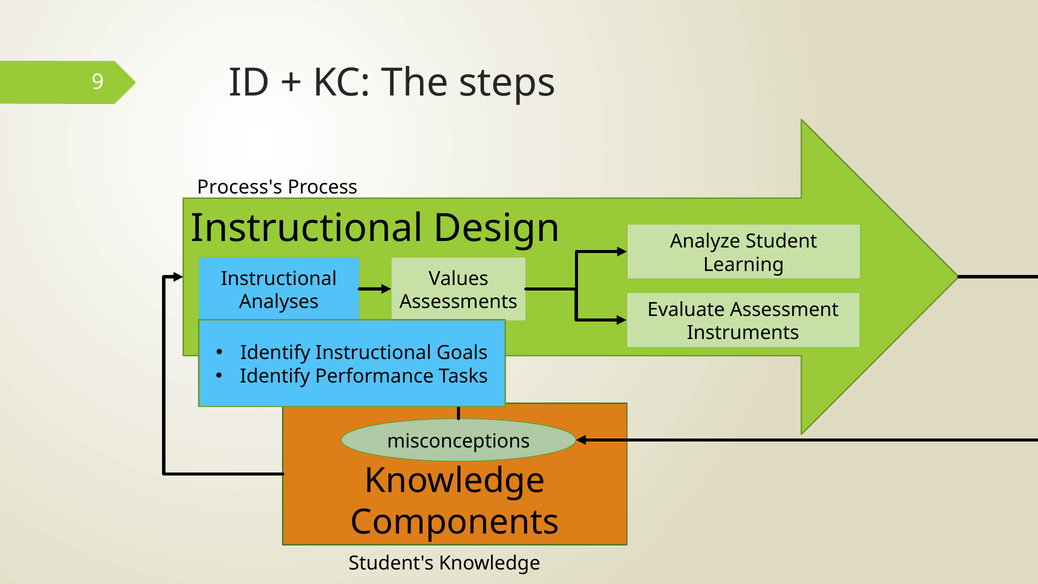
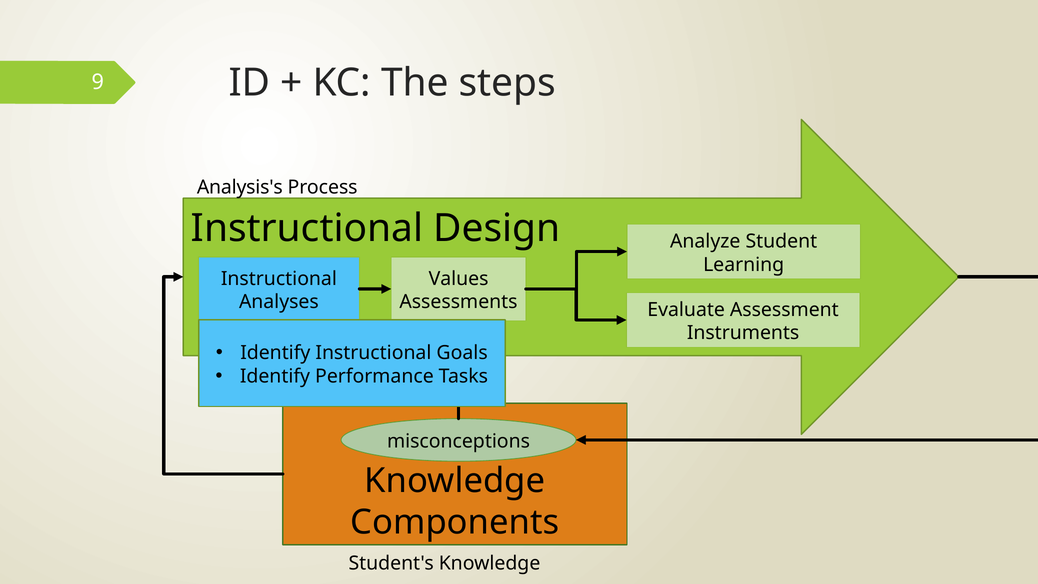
Process's: Process's -> Analysis's (240, 187)
